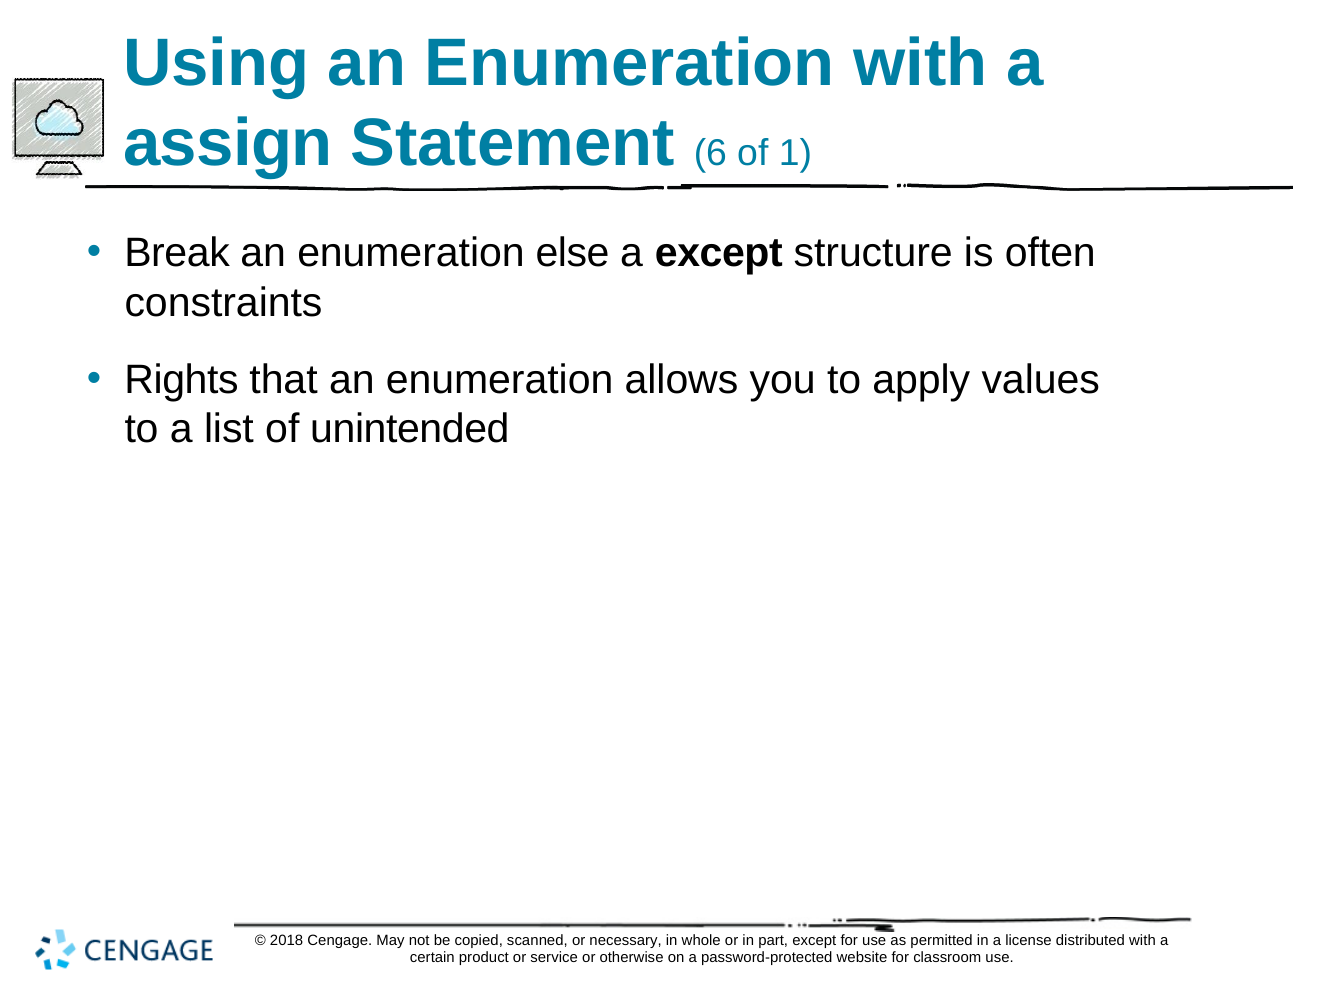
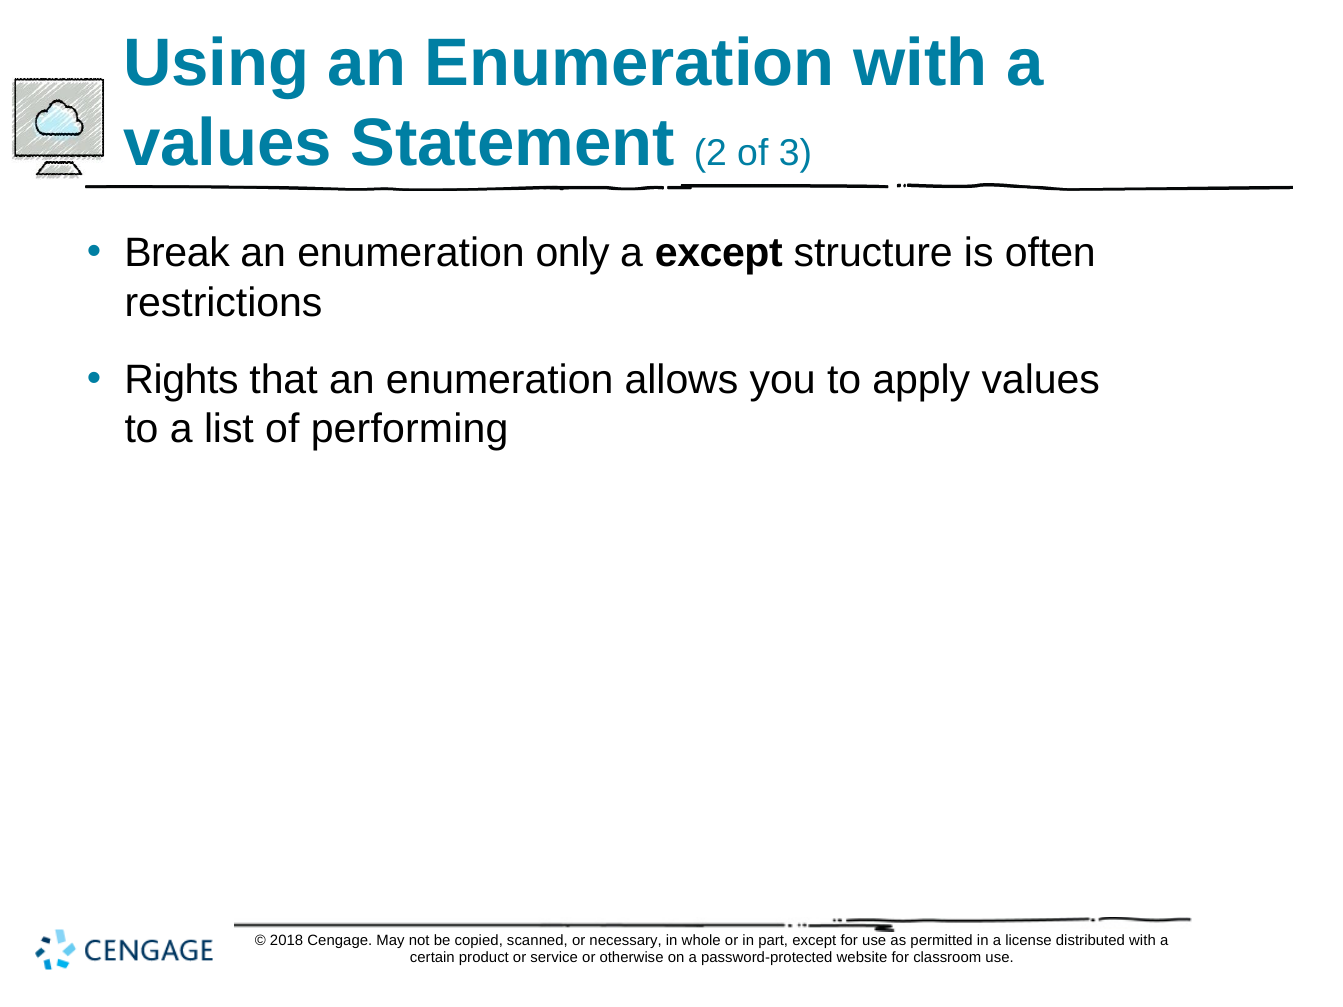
assign: assign -> values (227, 143)
6: 6 -> 2 (710, 153)
1: 1 -> 3 (795, 153)
else: else -> only (573, 253)
constraints: constraints -> restrictions (223, 303)
unintended: unintended -> performing (410, 429)
